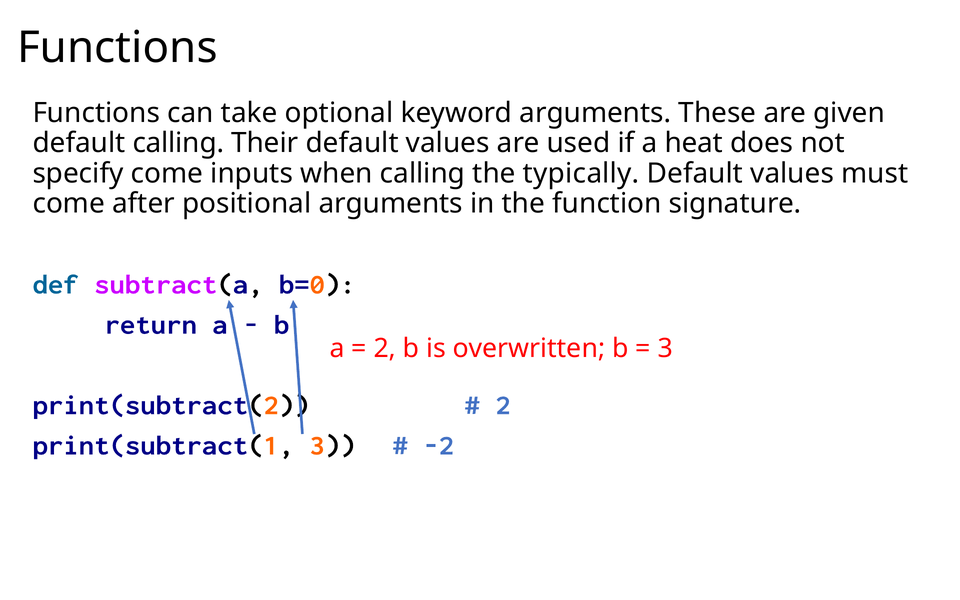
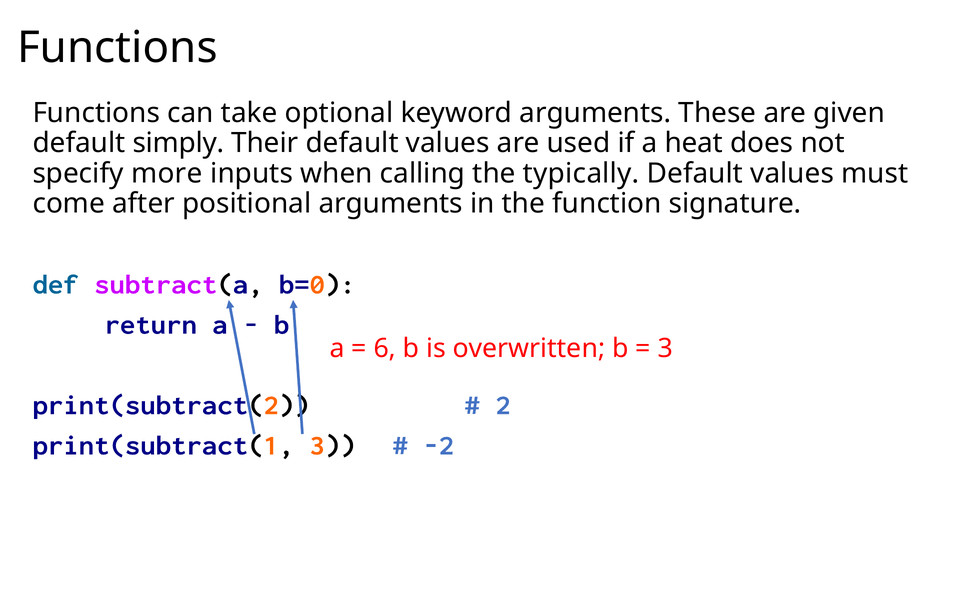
default calling: calling -> simply (178, 143)
specify come: come -> more (167, 173)
2: 2 -> 6 (385, 348)
